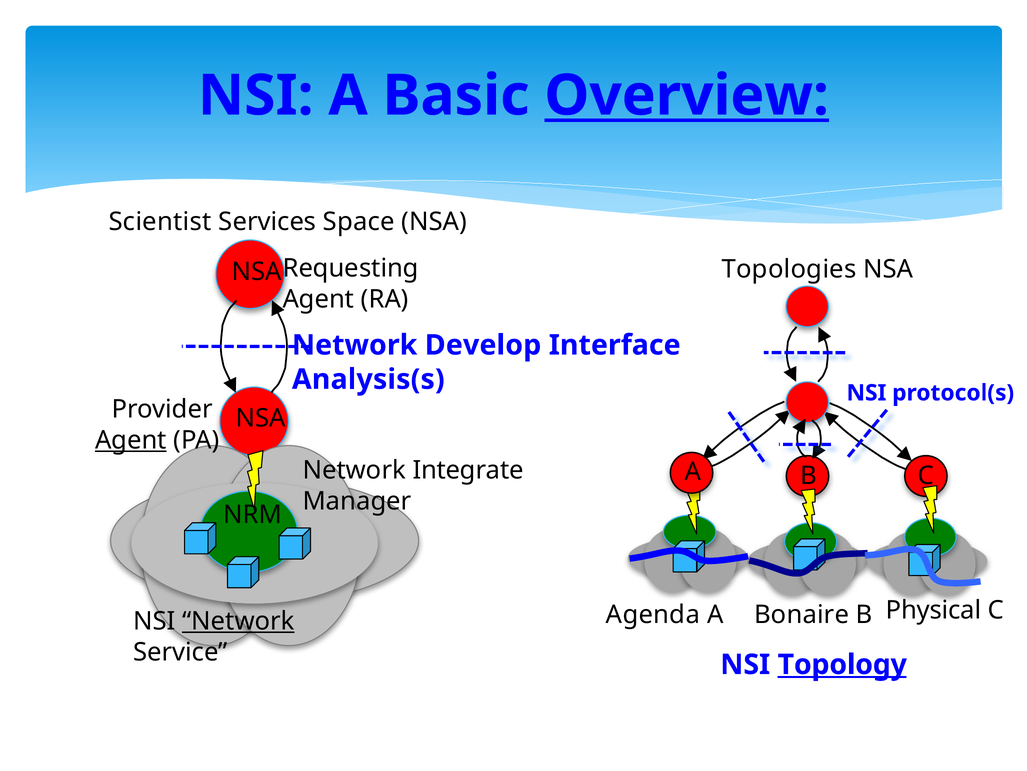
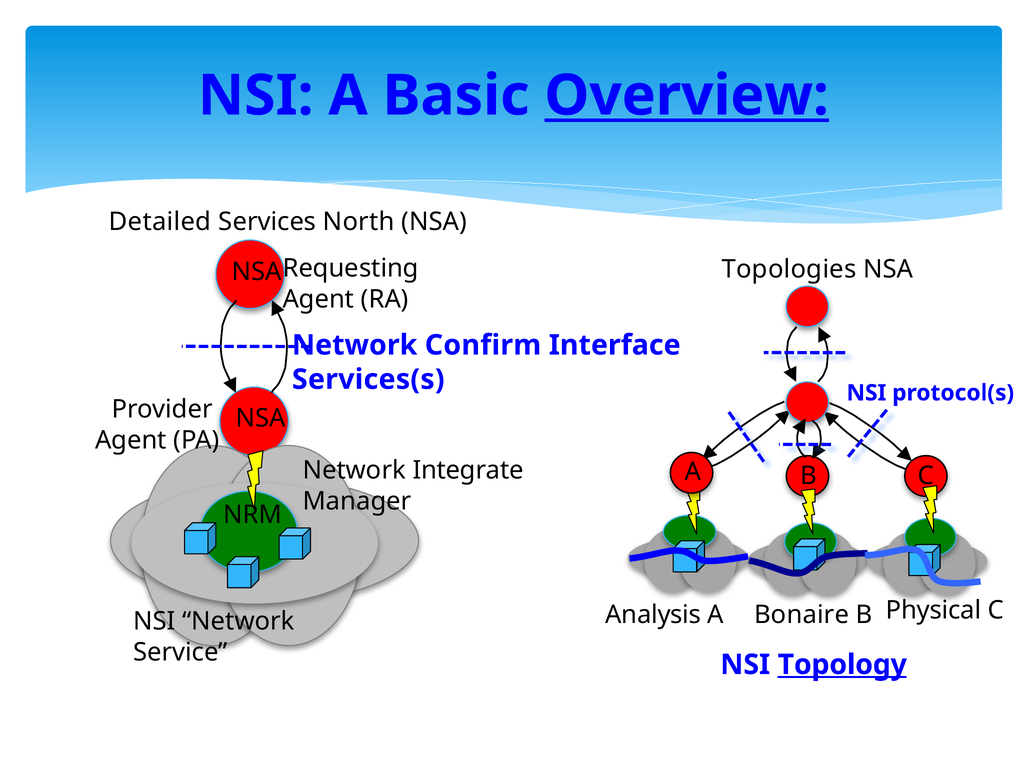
Scientist: Scientist -> Detailed (160, 222)
Space: Space -> North (359, 222)
Develop: Develop -> Confirm (483, 345)
Analysis(s: Analysis(s -> Services(s (368, 379)
Agent underline: present -> none (131, 440)
Agenda: Agenda -> Analysis (653, 614)
Network underline: present -> none (238, 621)
